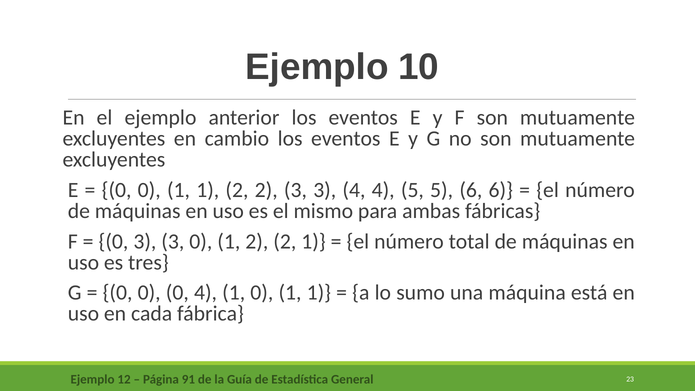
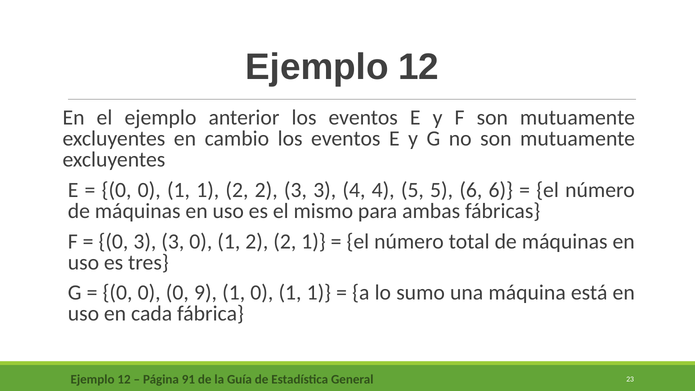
10: 10 -> 12 (419, 67)
0 4: 4 -> 9 (206, 293)
